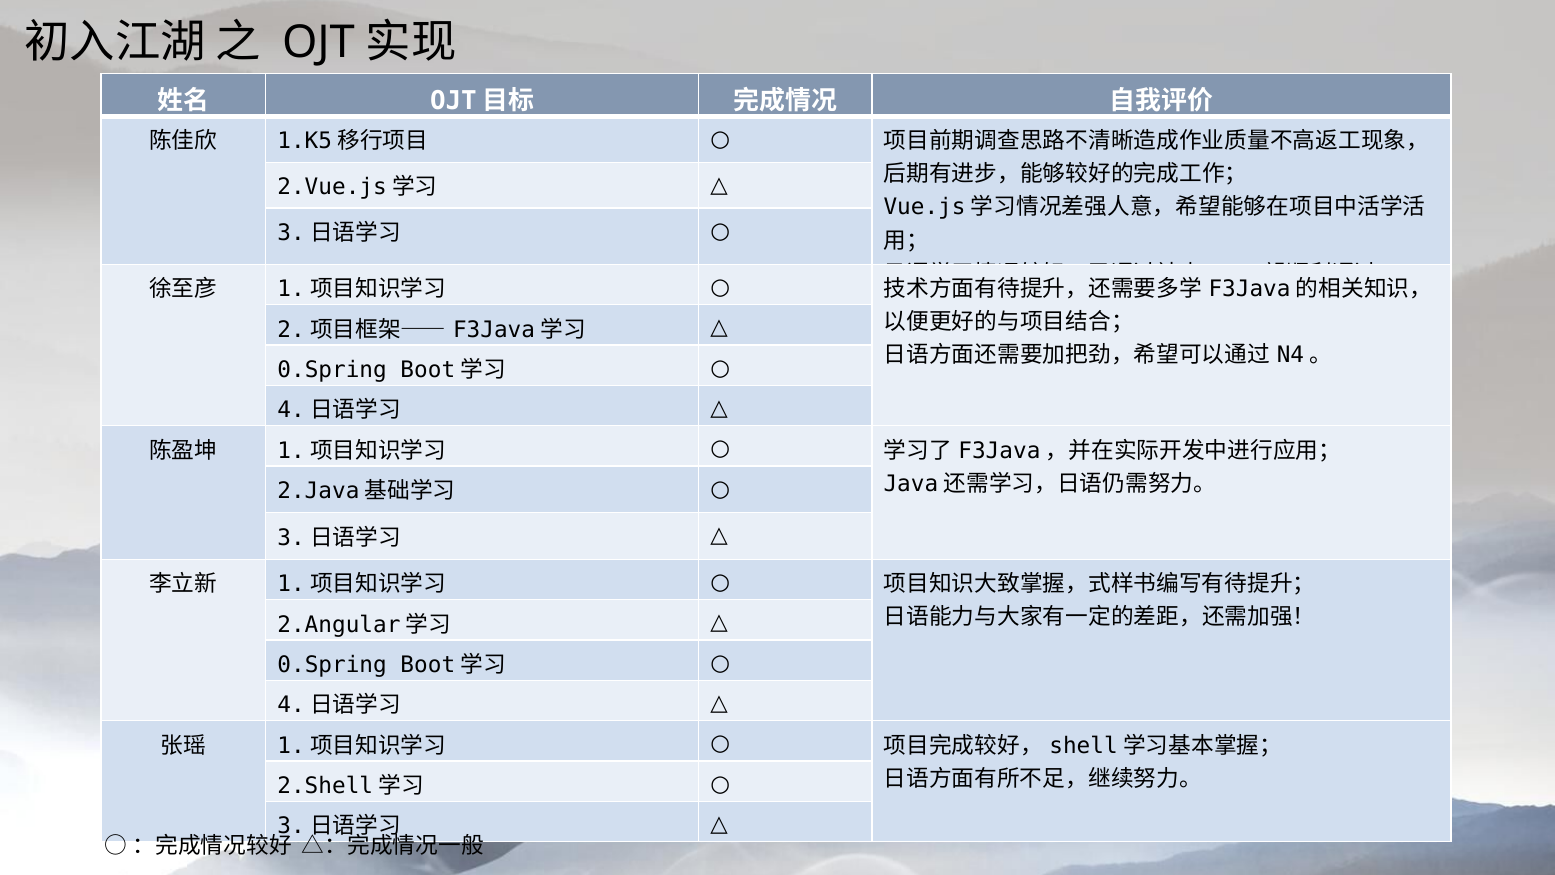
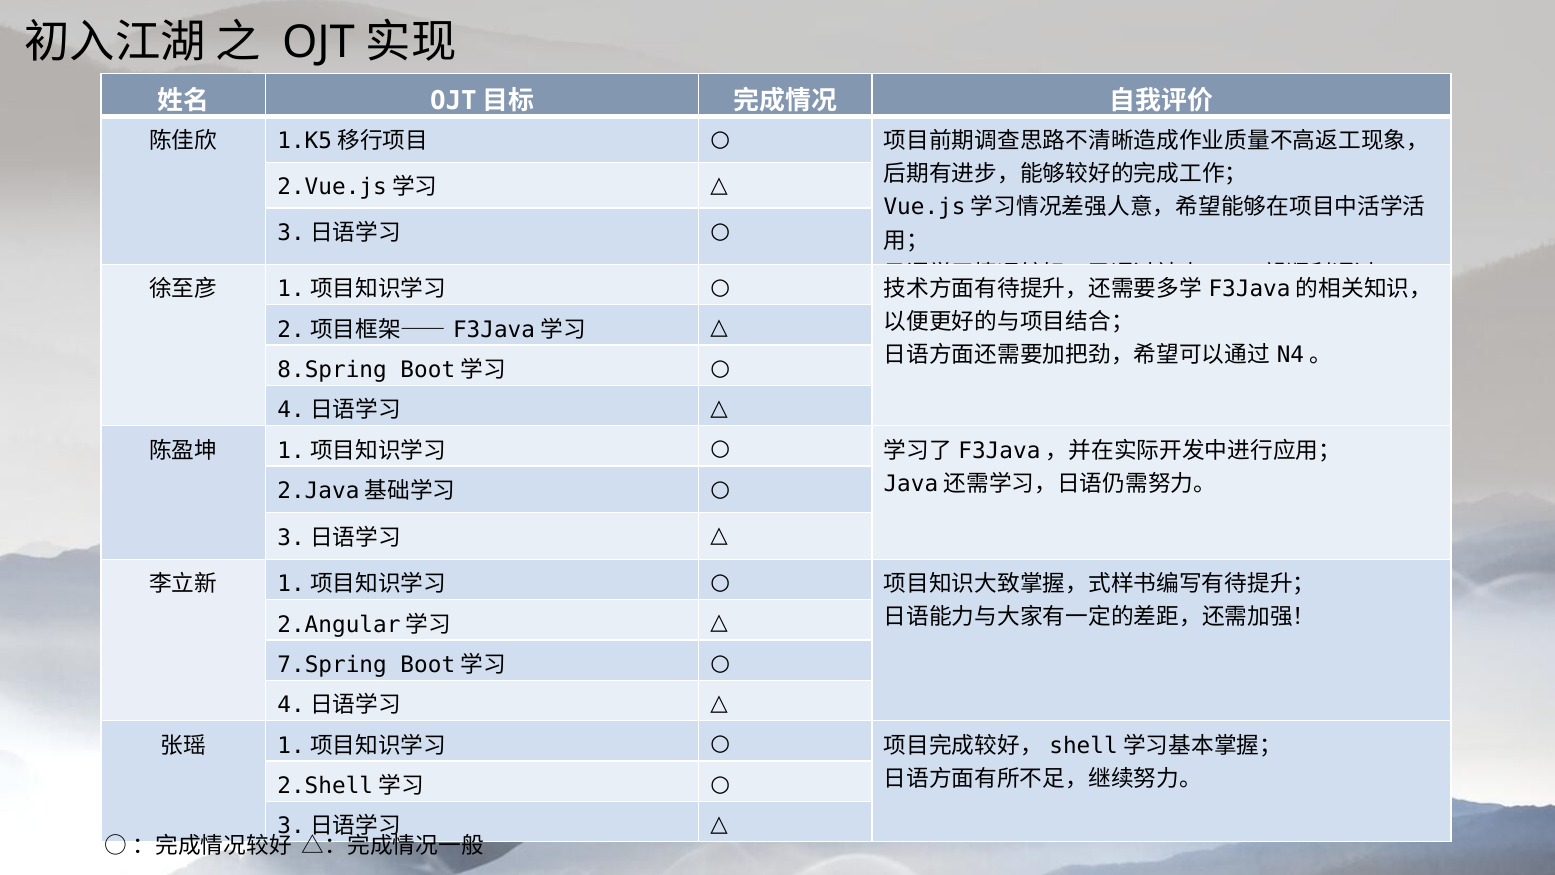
0.Spring: 0.Spring -> 8.Spring (332, 370)
0.Spring: 0.Spring -> 7.Spring (332, 665)
